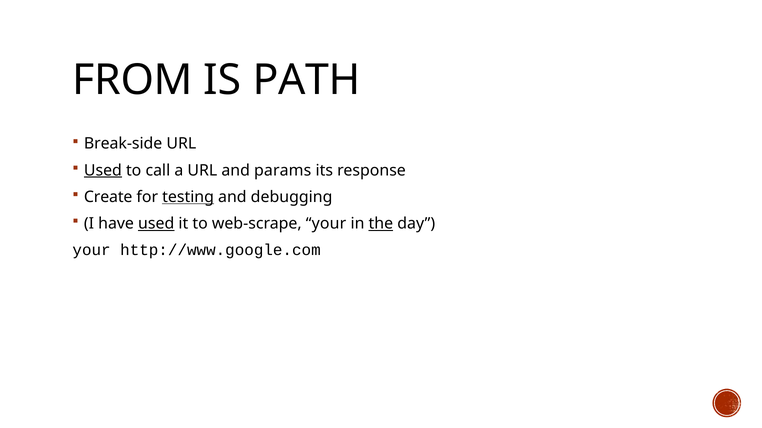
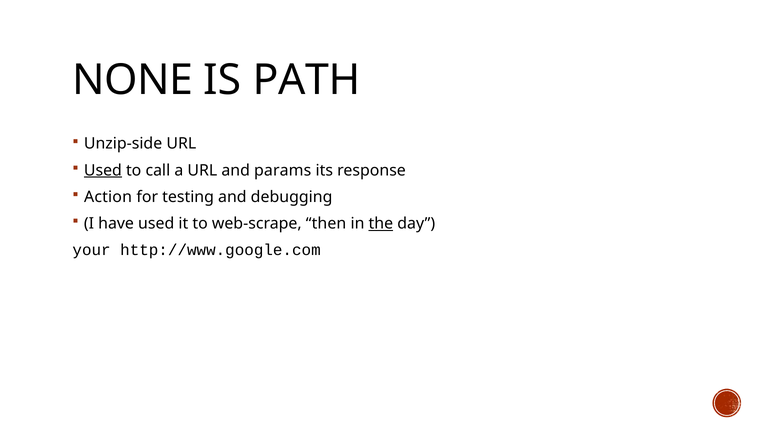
FROM: FROM -> NONE (133, 80)
Break-side: Break-side -> Unzip-side (123, 144)
Create: Create -> Action (108, 197)
testing underline: present -> none (188, 197)
used underline: present -> none (156, 224)
web-scrape your: your -> then (326, 224)
